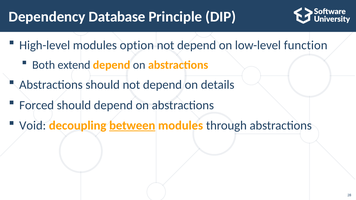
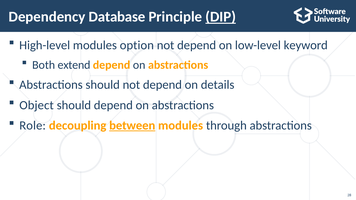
DIP underline: none -> present (221, 17)
function: function -> keyword (306, 45)
Forced: Forced -> Object (37, 105)
Void: Void -> Role (33, 126)
